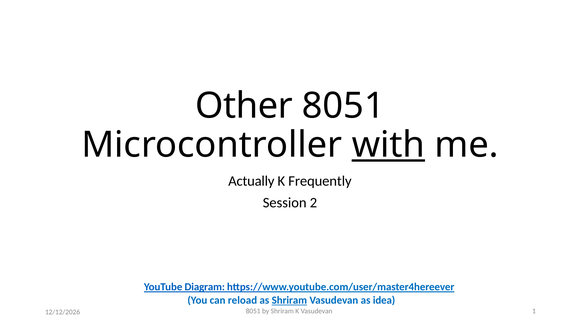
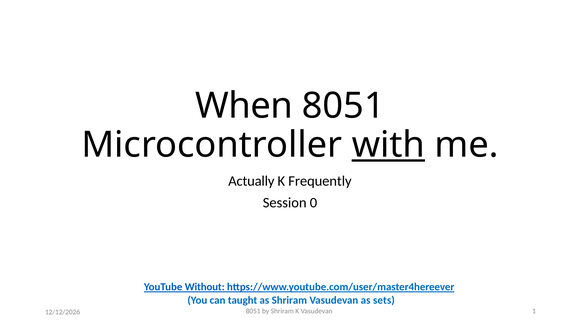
Other: Other -> When (244, 106)
2: 2 -> 0 (313, 203)
Diagram: Diagram -> Without (205, 287)
reload: reload -> taught (243, 300)
Shriram underline: present -> none (289, 300)
idea: idea -> sets (384, 300)
